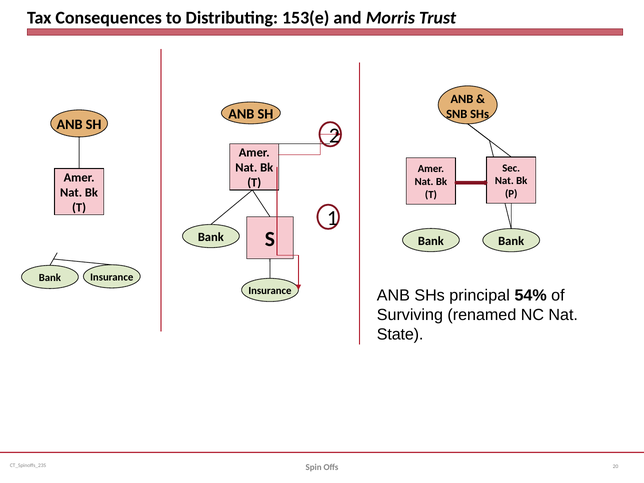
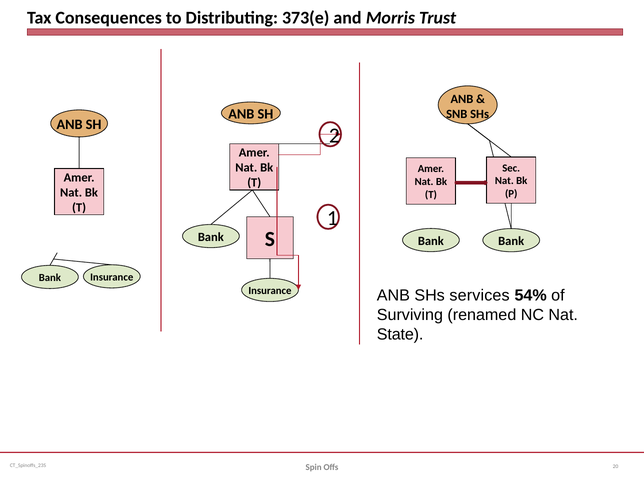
153(e: 153(e -> 373(e (306, 18)
principal: principal -> services (480, 296)
